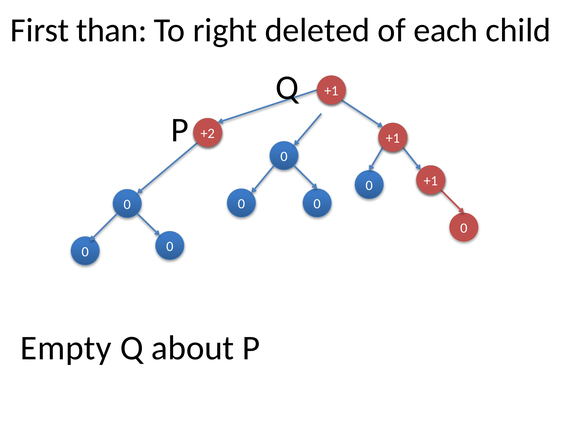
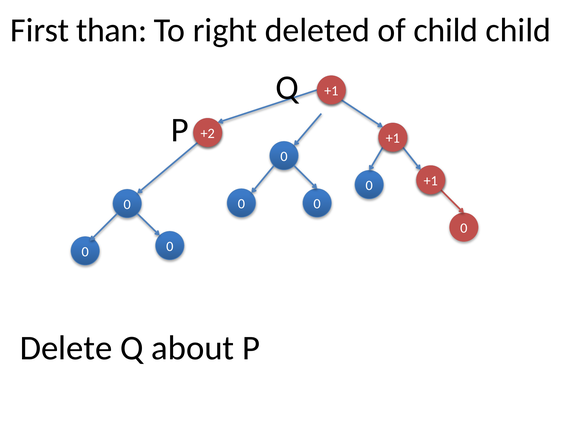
of each: each -> child (446, 30)
Empty: Empty -> Delete (66, 348)
